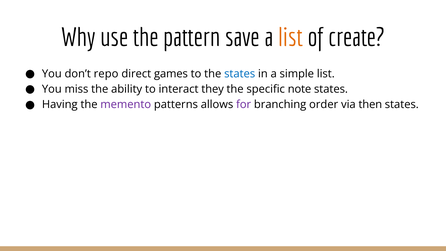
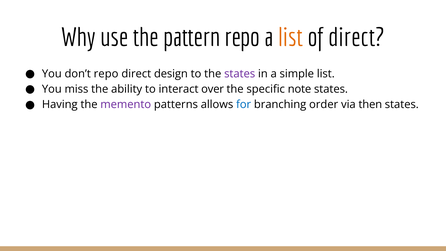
pattern save: save -> repo (242, 38)
of create: create -> direct (356, 38)
games: games -> design (171, 74)
states colour: blue -> purple (240, 74)
they: they -> over (213, 89)
for colour: purple -> blue (244, 104)
